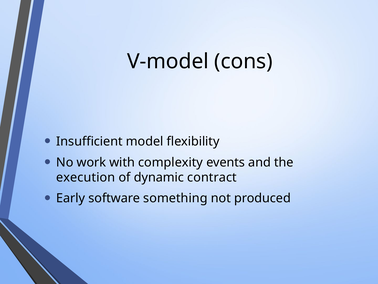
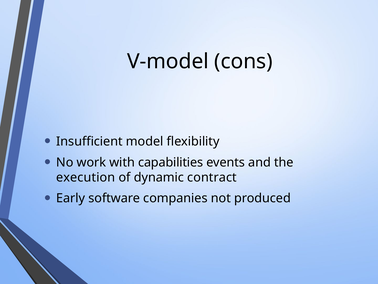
complexity: complexity -> capabilities (171, 162)
something: something -> companies (175, 198)
